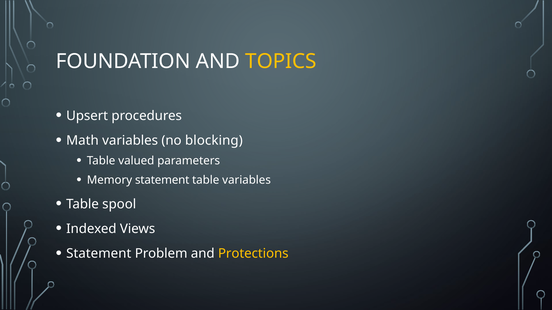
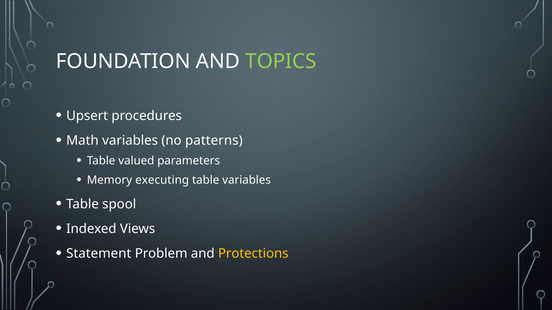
TOPICS colour: yellow -> light green (281, 61)
blocking: blocking -> patterns (214, 141)
Memory statement: statement -> executing (162, 180)
